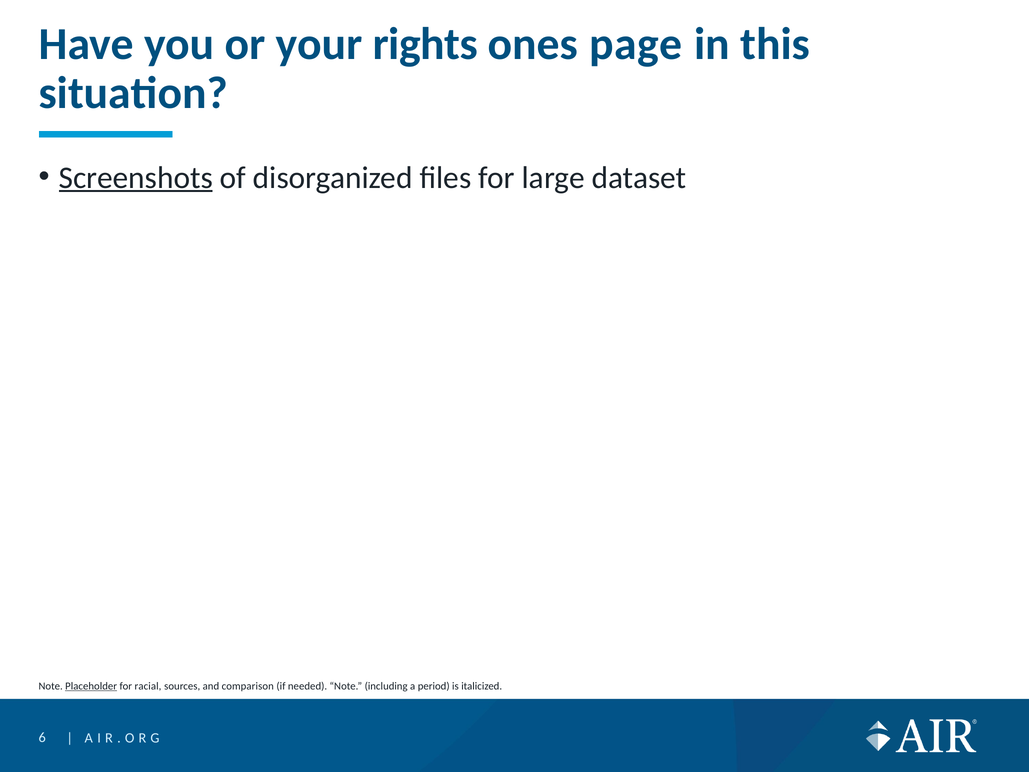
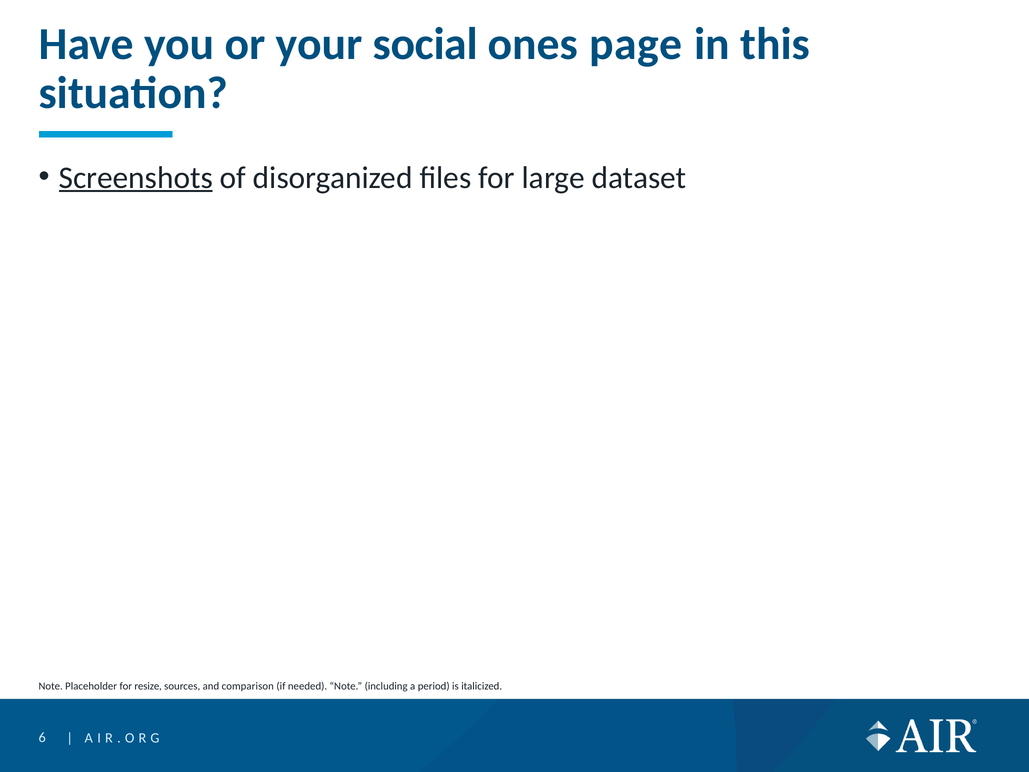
rights: rights -> social (425, 44)
Placeholder underline: present -> none (91, 686)
racial: racial -> resize (148, 686)
